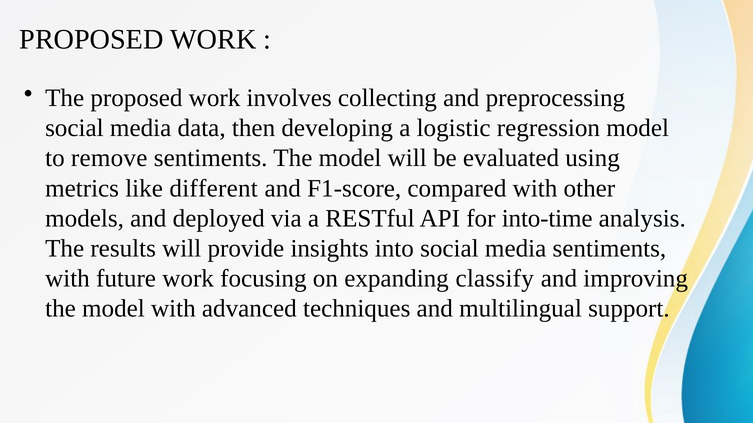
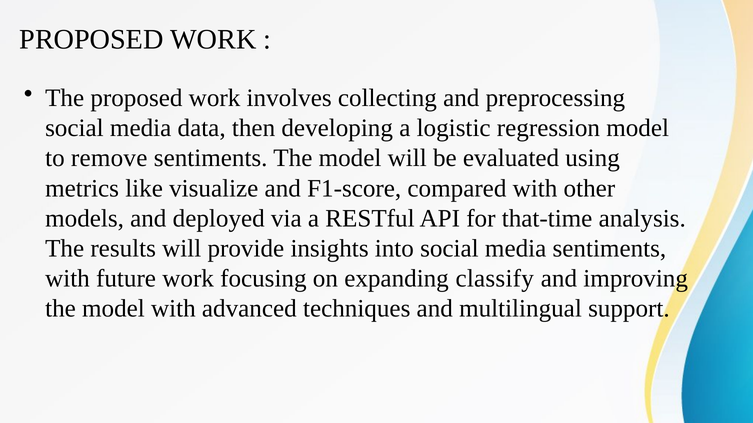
different: different -> visualize (214, 189)
into-time: into-time -> that-time (547, 219)
